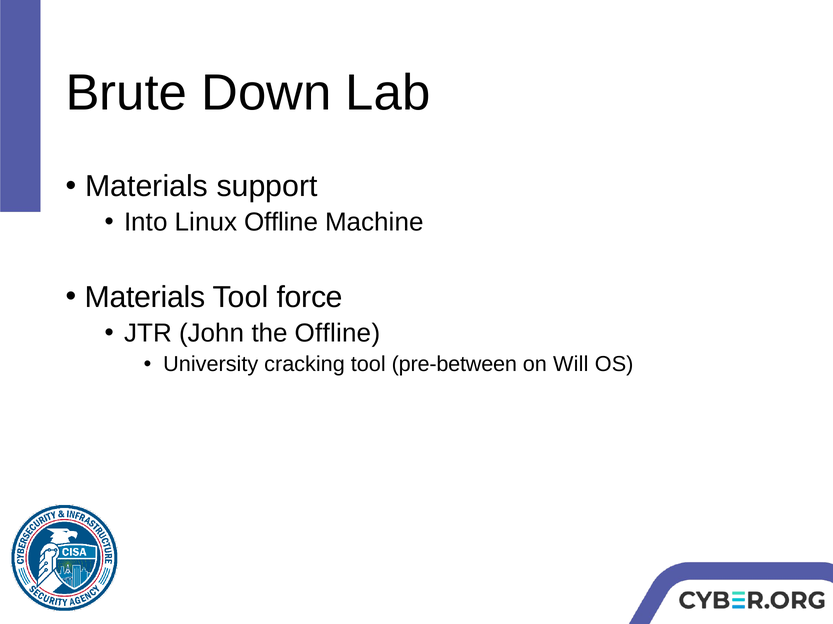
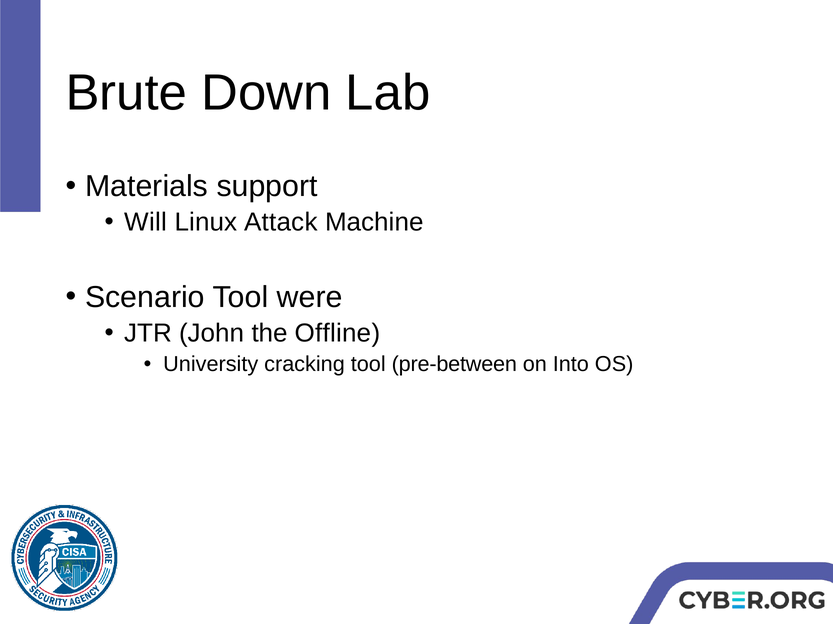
Into: Into -> Will (146, 223)
Linux Offline: Offline -> Attack (281, 223)
Materials: Materials -> Scenario (145, 297)
force: force -> were (310, 297)
Will: Will -> Into (571, 365)
